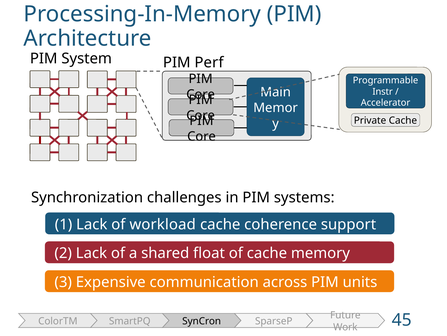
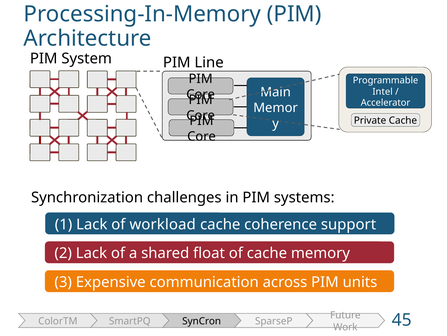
Perf: Perf -> Line (209, 62)
Instr: Instr -> Intel (383, 91)
